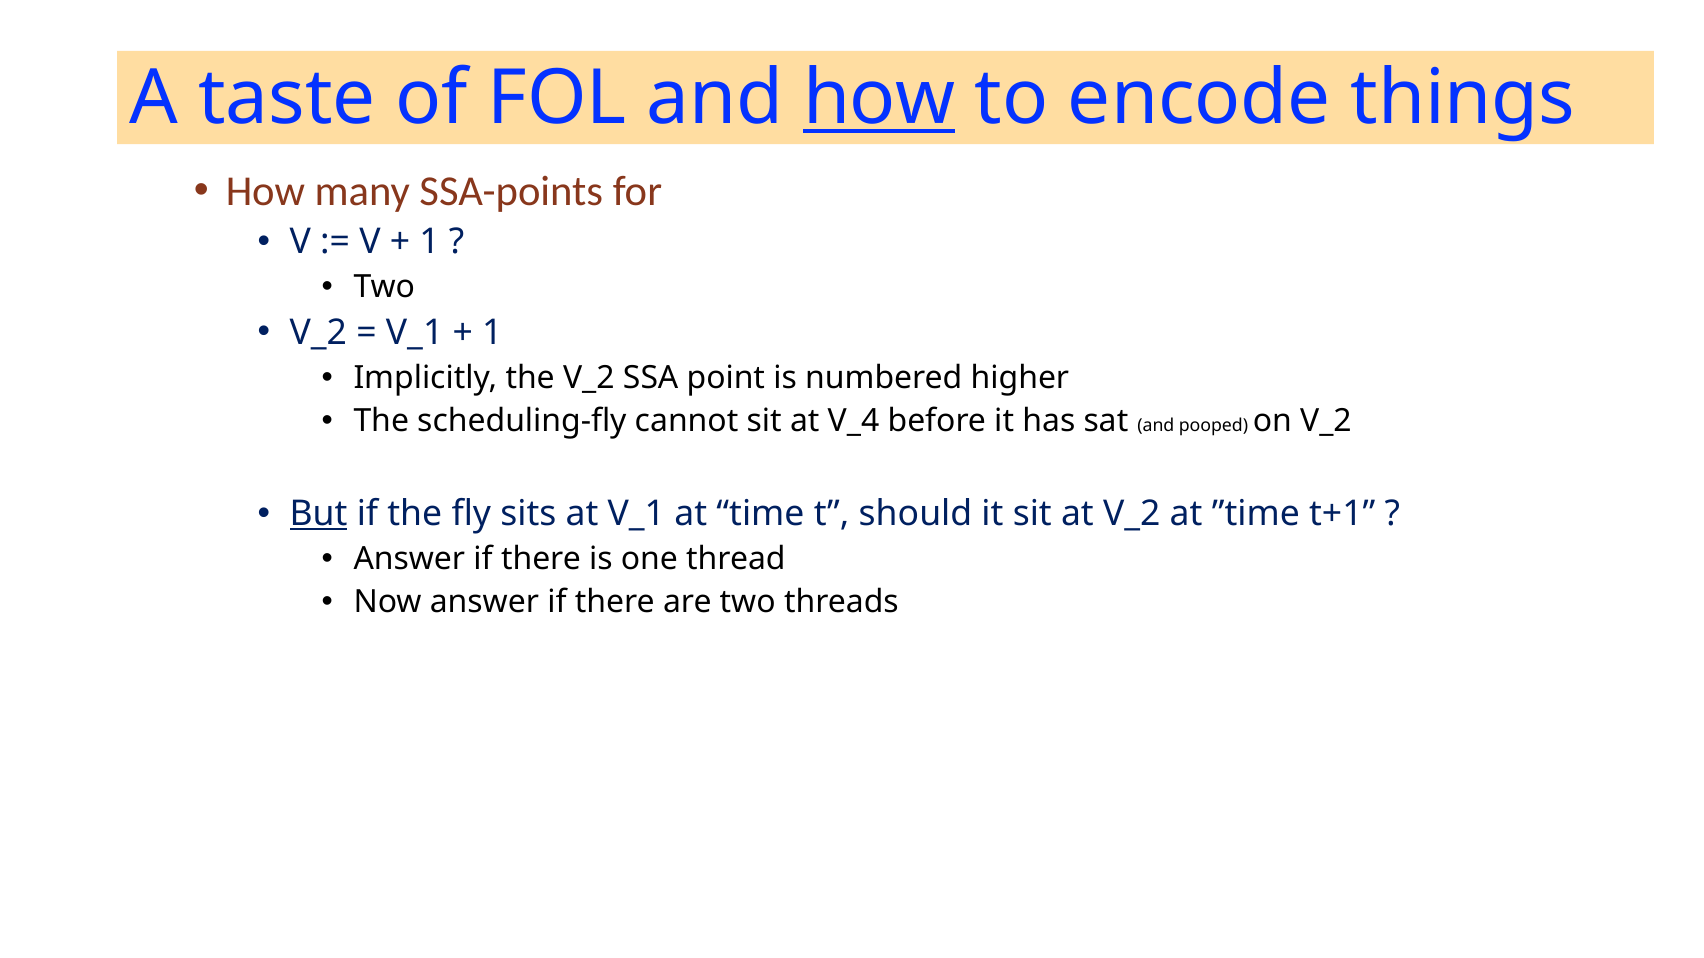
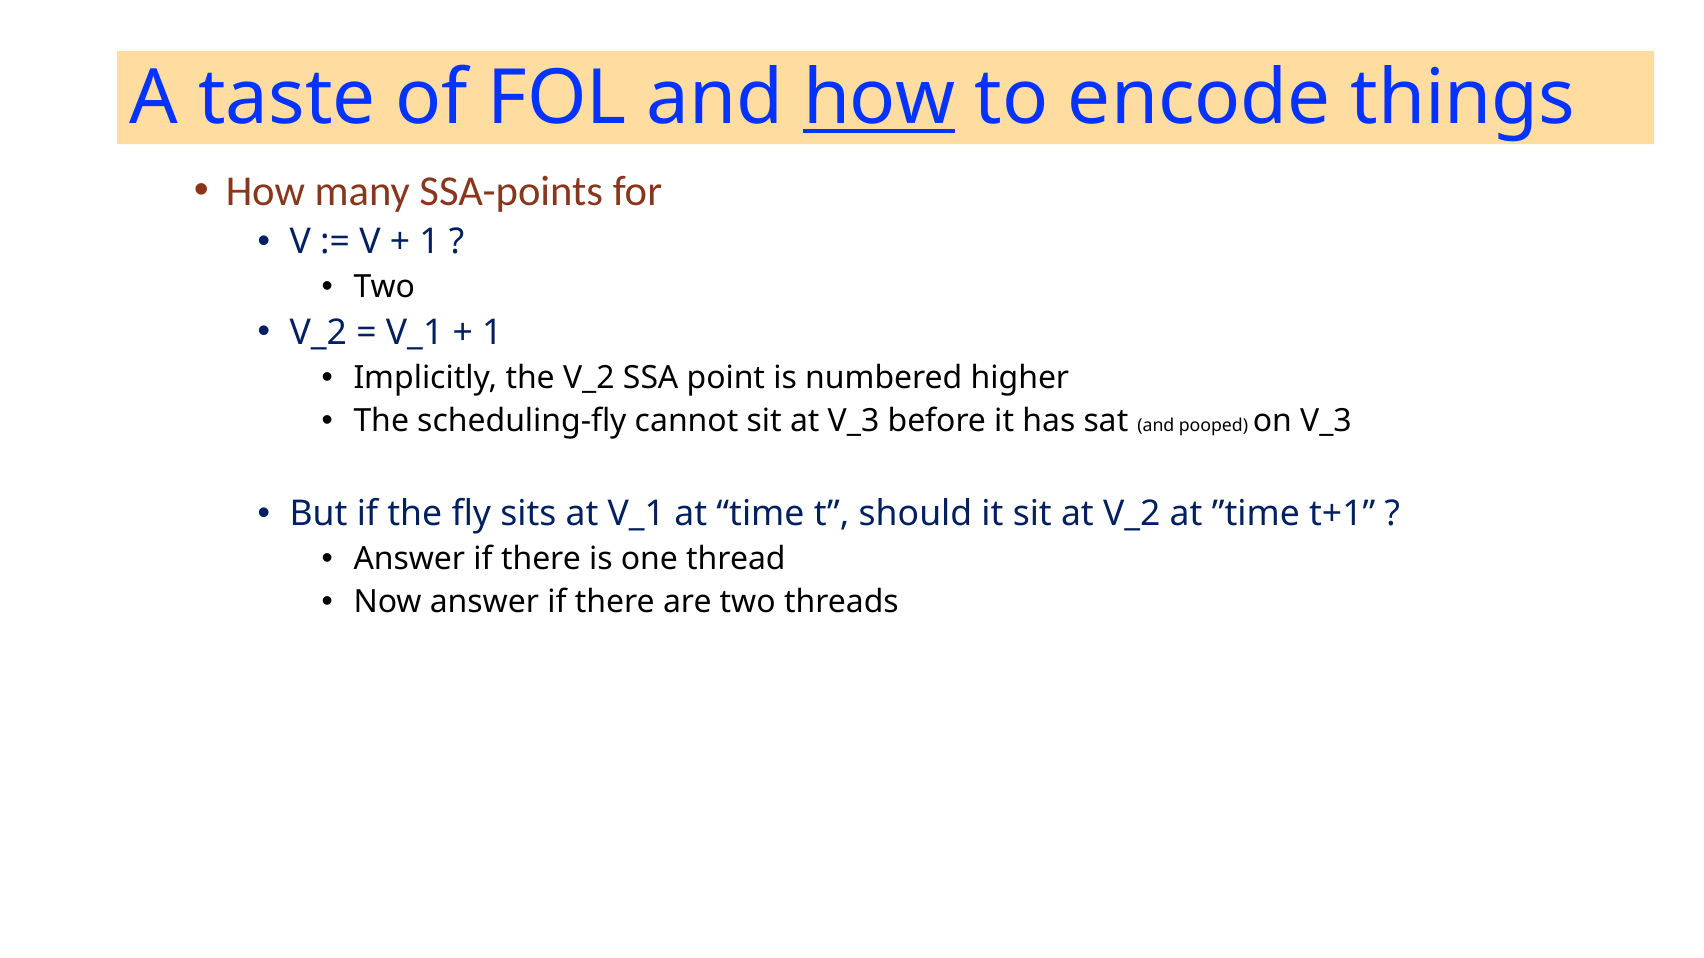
at V_4: V_4 -> V_3 (854, 422)
on V_2: V_2 -> V_3 (1326, 422)
But underline: present -> none (319, 514)
